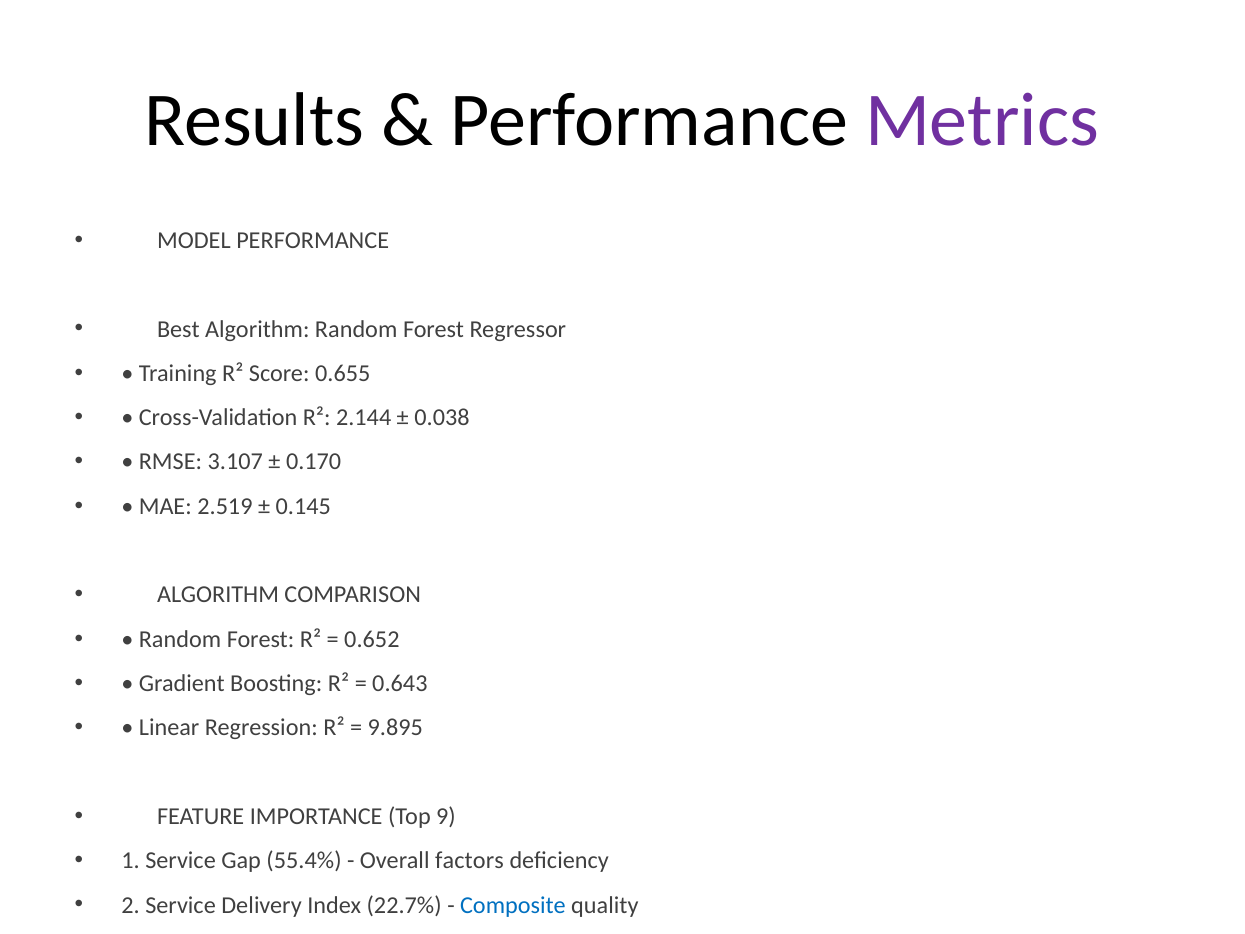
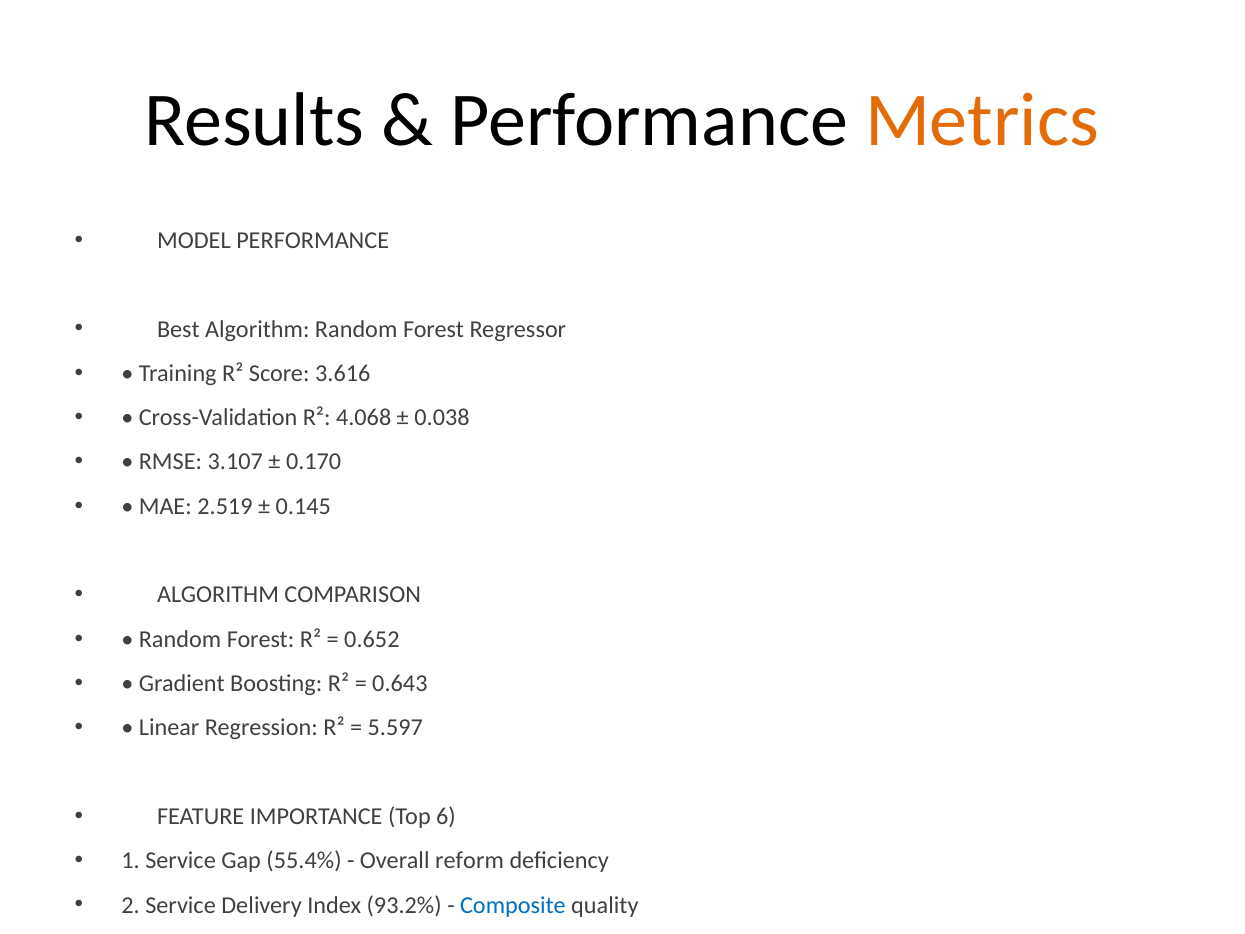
Metrics colour: purple -> orange (982, 121)
0.655: 0.655 -> 3.616 (343, 373)
2.144: 2.144 -> 4.068 (364, 418)
9.895: 9.895 -> 5.597 (395, 728)
9: 9 -> 6 (446, 816)
factors: factors -> reform (469, 861)
22.7%: 22.7% -> 93.2% (404, 905)
